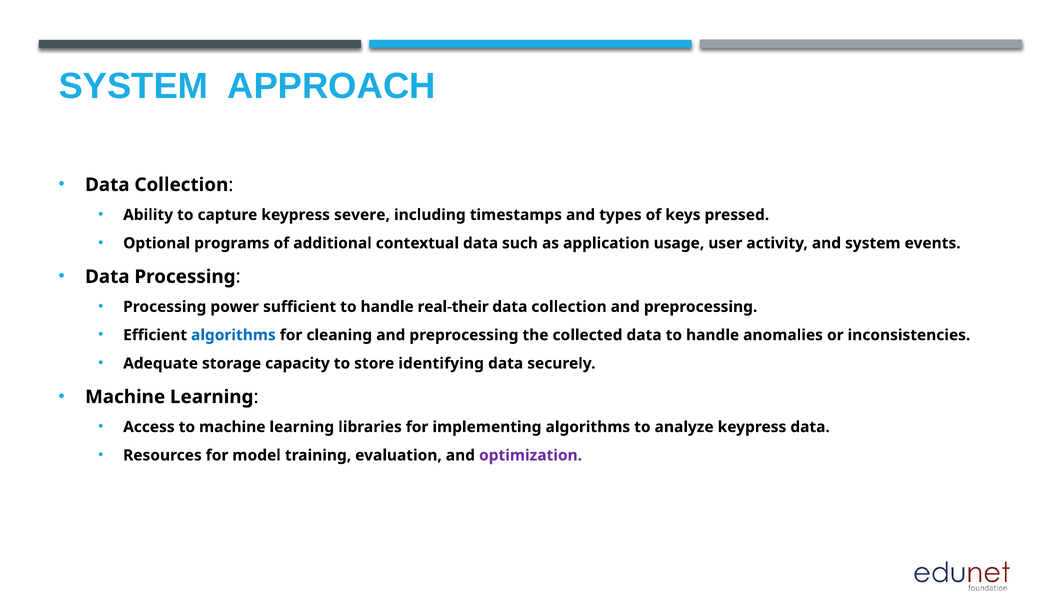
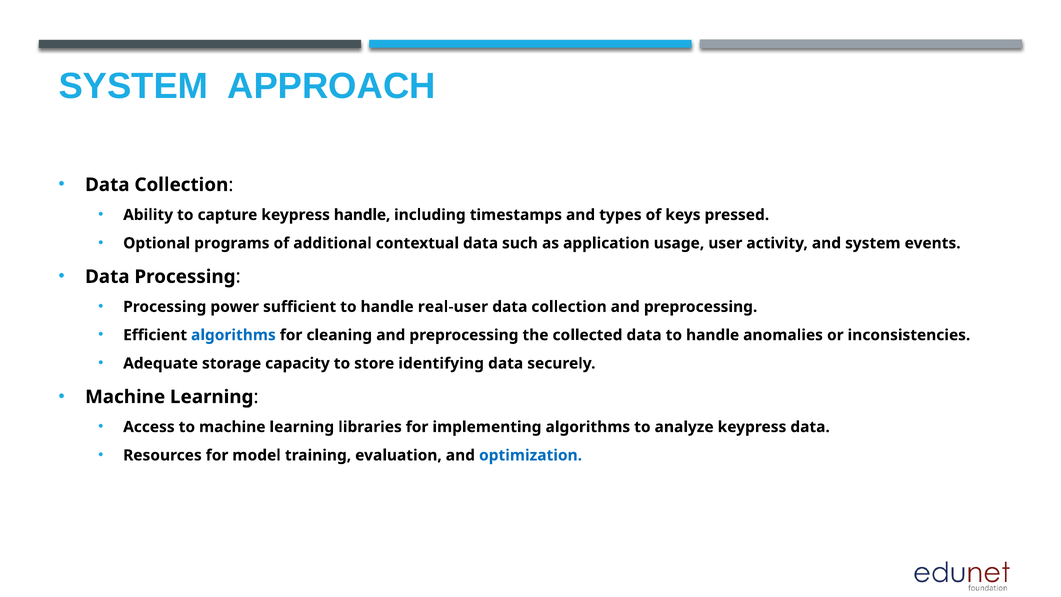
keypress severe: severe -> handle (362, 215)
real-their: real-their -> real-user (453, 307)
optimization colour: purple -> blue (531, 455)
